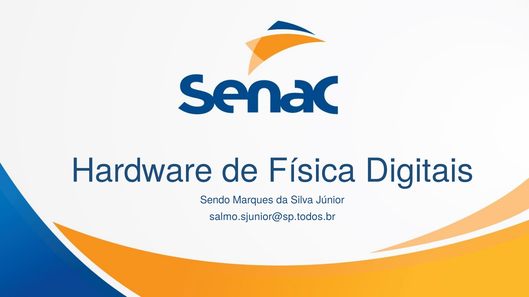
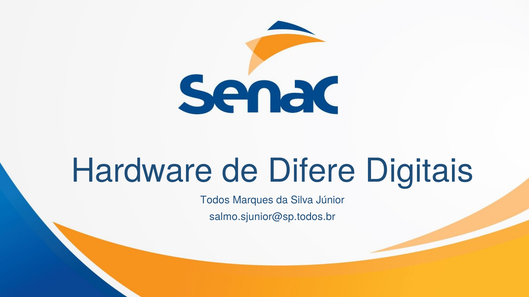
Física: Física -> Difere (312, 171)
Sendo: Sendo -> Todos (215, 200)
